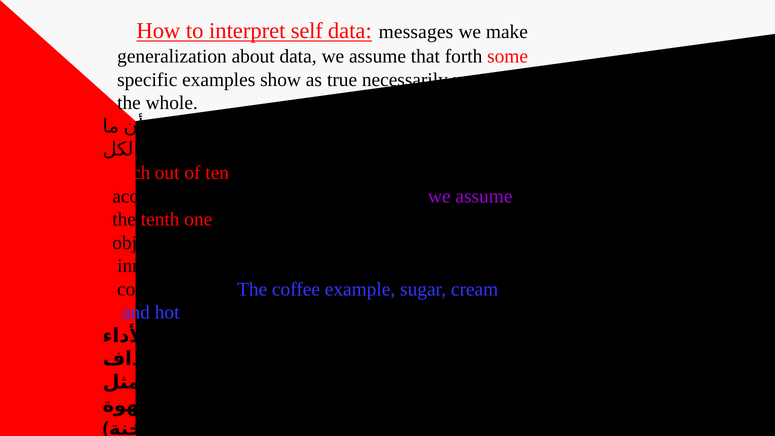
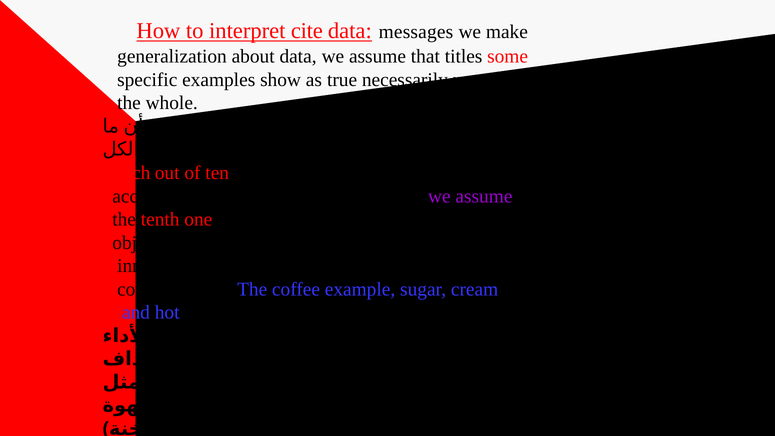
self: self -> cite (307, 31)
forth: forth -> titles (464, 57)
